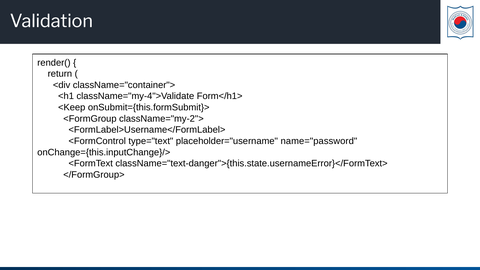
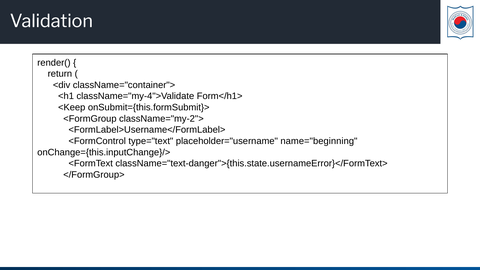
name="password: name="password -> name="beginning (319, 141)
